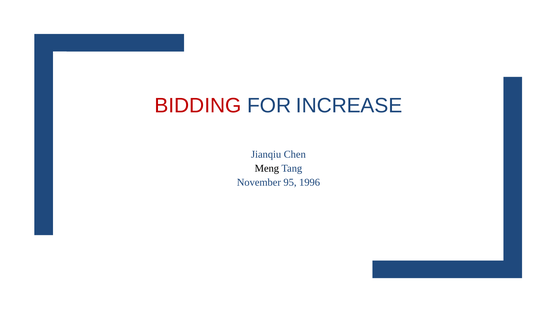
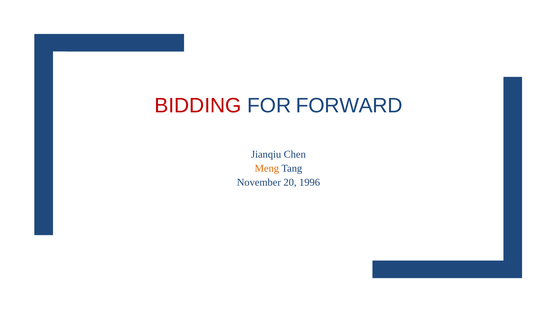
INCREASE: INCREASE -> FORWARD (349, 106)
Meng colour: black -> orange (267, 168)
95: 95 -> 20 (290, 182)
